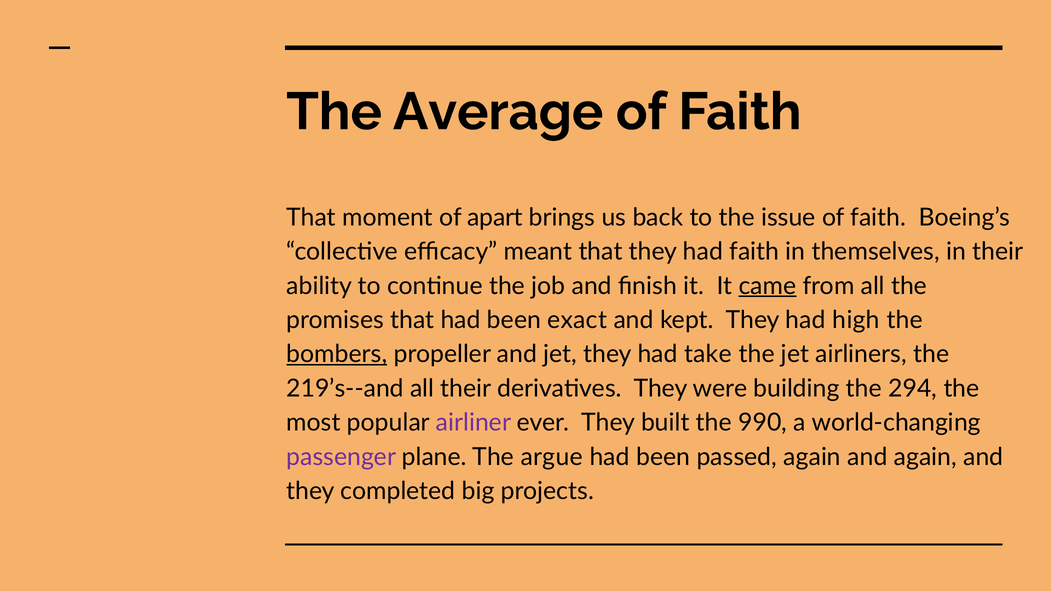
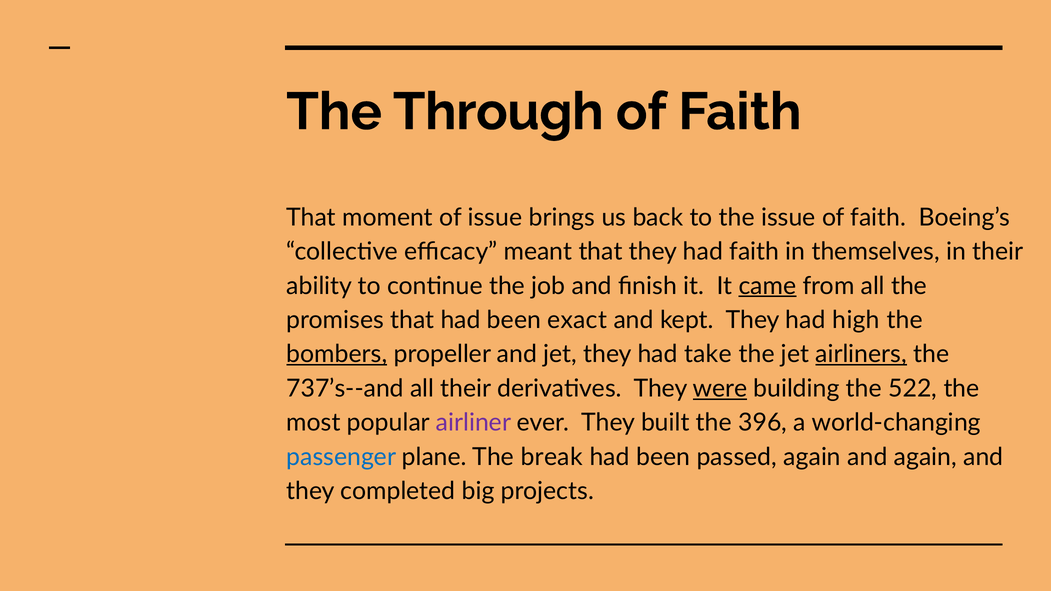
Average: Average -> Through (498, 112)
of apart: apart -> issue (495, 217)
airliners underline: none -> present (861, 354)
219’s--and: 219’s--and -> 737’s--and (345, 389)
were underline: none -> present (720, 389)
294: 294 -> 522 (913, 389)
990: 990 -> 396 (763, 423)
passenger colour: purple -> blue (341, 457)
argue: argue -> break (552, 457)
